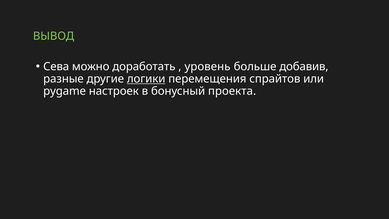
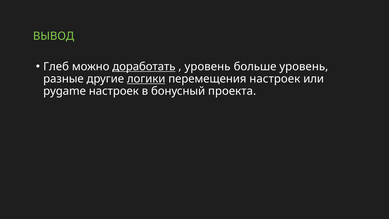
Сева: Сева -> Глеб (56, 67)
доработать underline: none -> present (144, 67)
больше добавив: добавив -> уровень (304, 67)
перемещения спрайтов: спрайтов -> настроек (275, 79)
